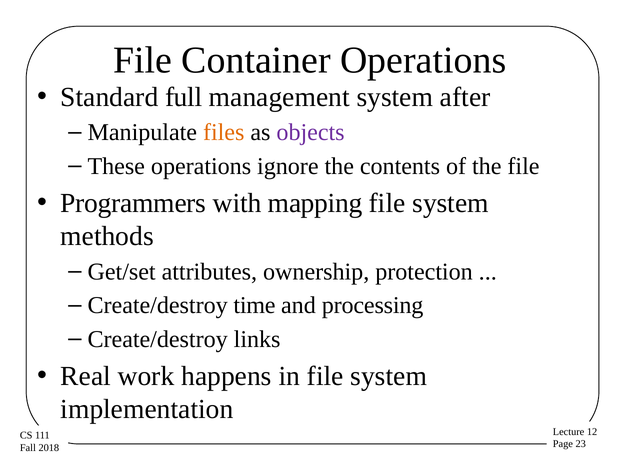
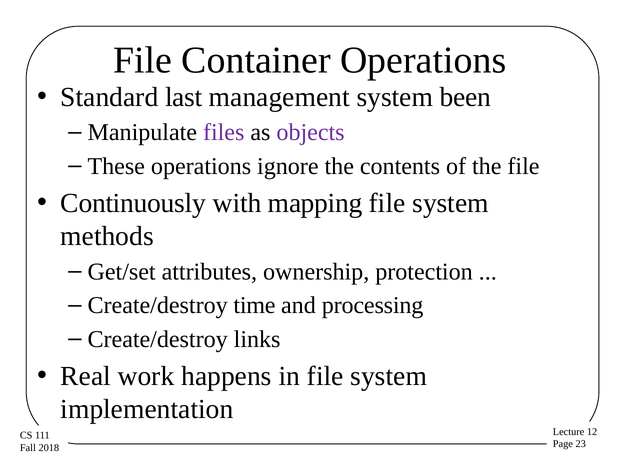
full: full -> last (184, 97)
after: after -> been (465, 97)
files colour: orange -> purple (224, 133)
Programmers: Programmers -> Continuously (133, 203)
